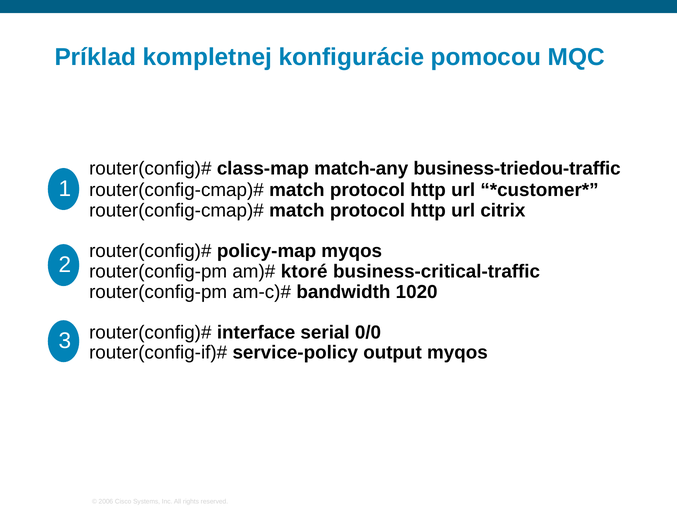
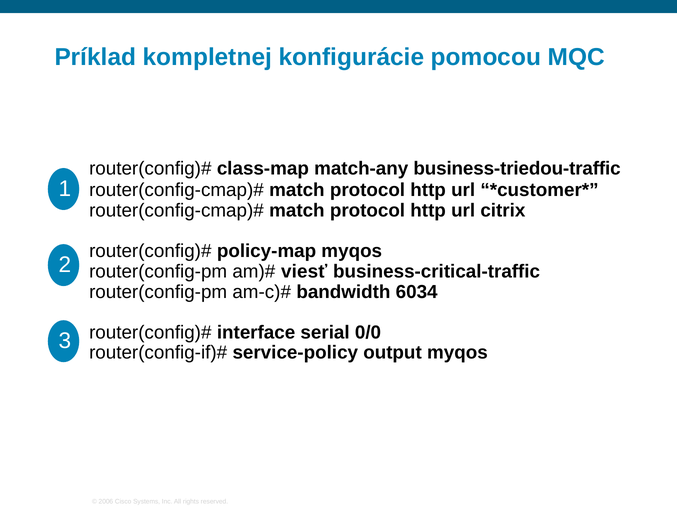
ktoré: ktoré -> viesť (304, 271)
1020: 1020 -> 6034 (417, 292)
